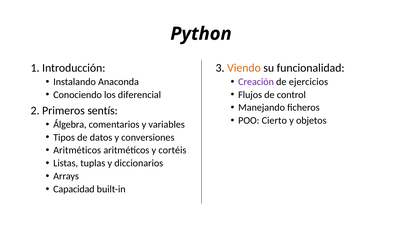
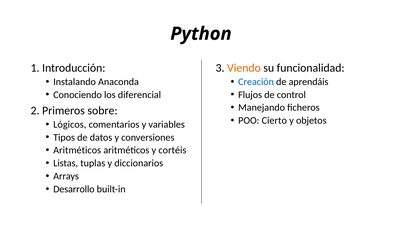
Creación colour: purple -> blue (256, 82)
ejercicios: ejercicios -> aprendáis (309, 82)
sentís: sentís -> sobre (103, 111)
Álgebra: Álgebra -> Lógicos (70, 125)
Capacidad: Capacidad -> Desarrollo (74, 189)
